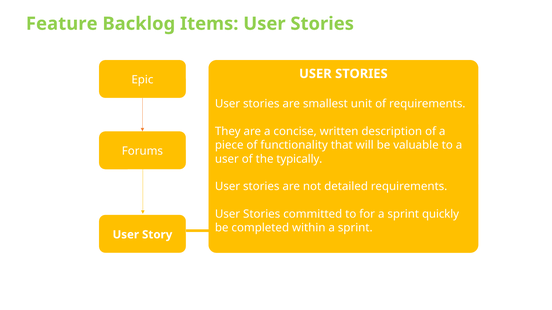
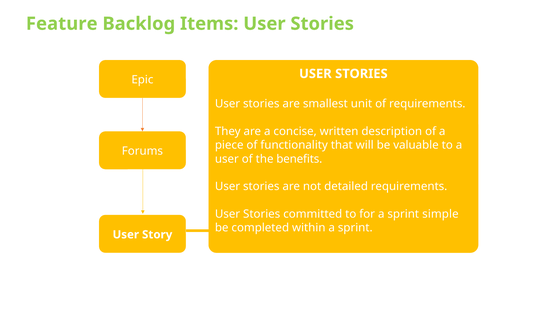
typically: typically -> benefits (299, 159)
quickly: quickly -> simple (440, 214)
